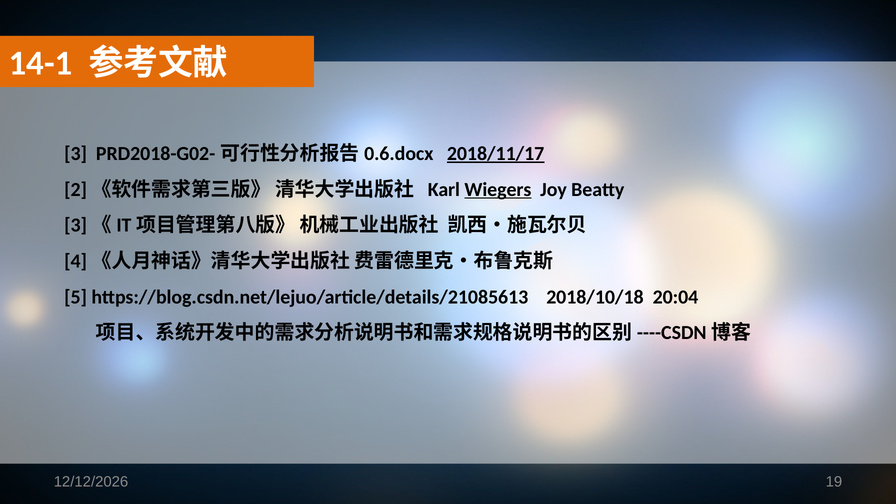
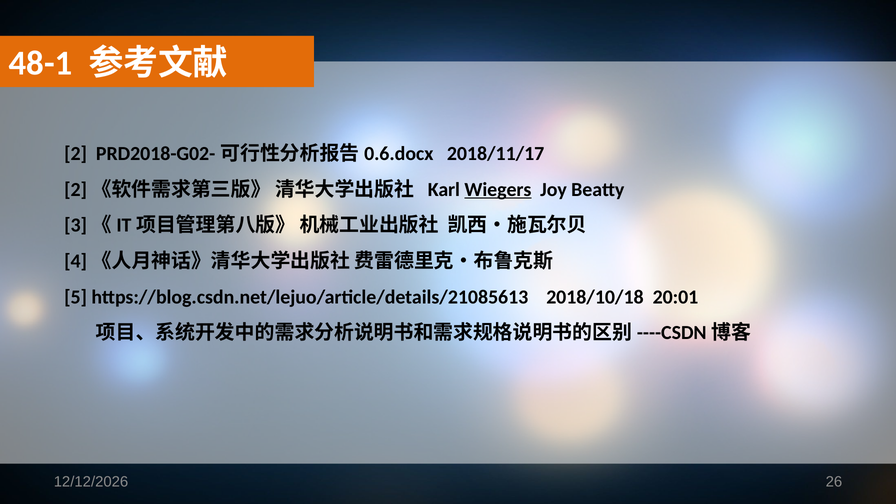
14-1: 14-1 -> 48-1 (41, 63)
3: 3 -> 2 (76, 154)
2018/11/17 underline: present -> none (496, 154)
20:04: 20:04 -> 20:01 (675, 297)
19: 19 -> 26 (834, 482)
